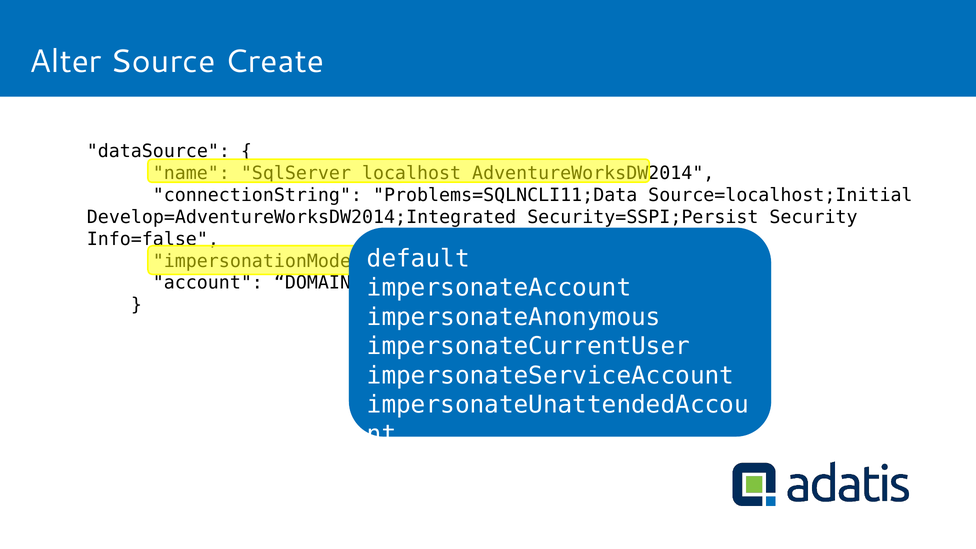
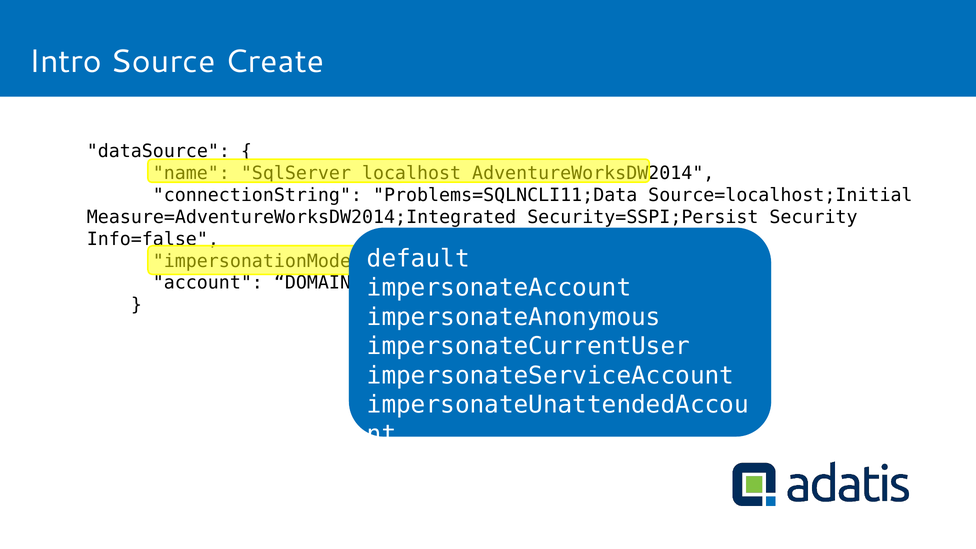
Alter: Alter -> Intro (65, 62)
Develop=AdventureWorksDW2014;Integrated: Develop=AdventureWorksDW2014;Integrated -> Measure=AdventureWorksDW2014;Integrated (302, 217)
